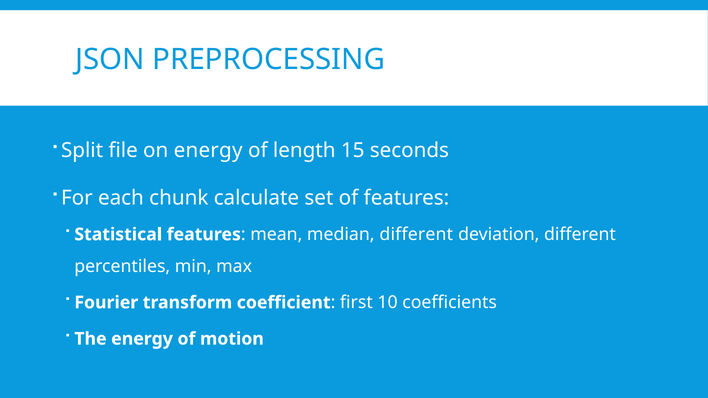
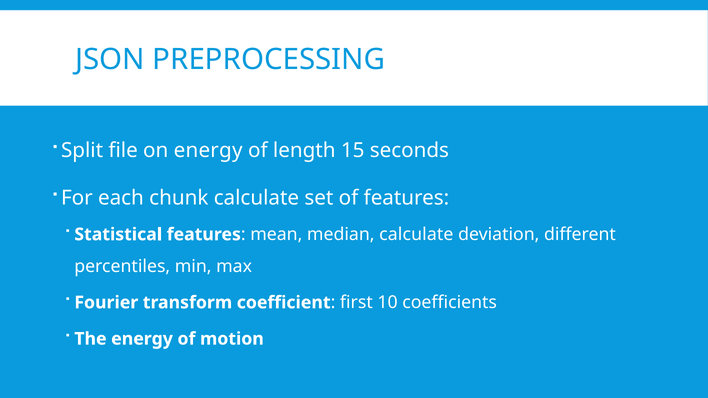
median different: different -> calculate (416, 235)
